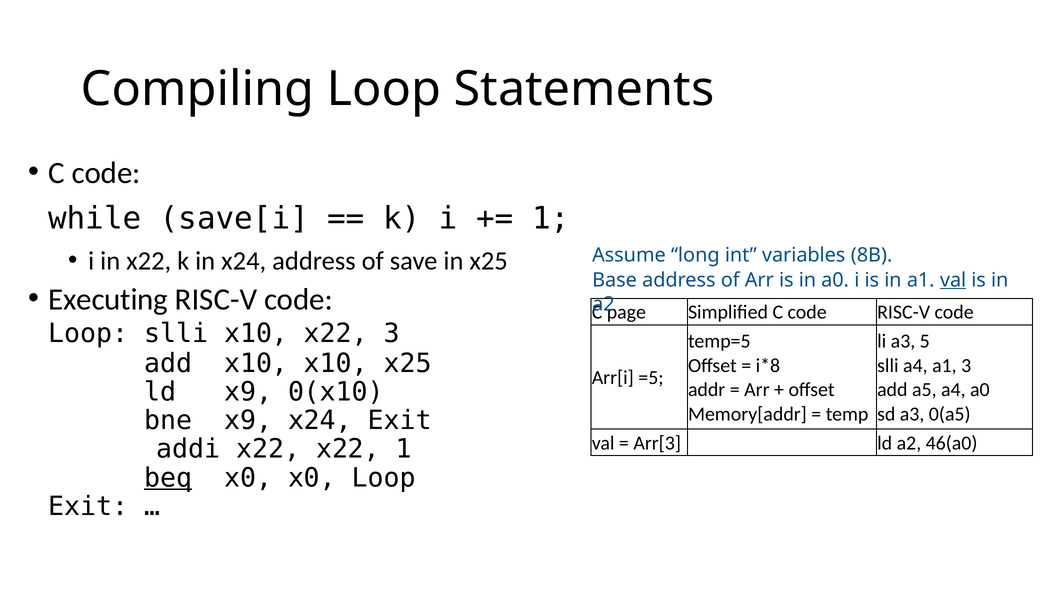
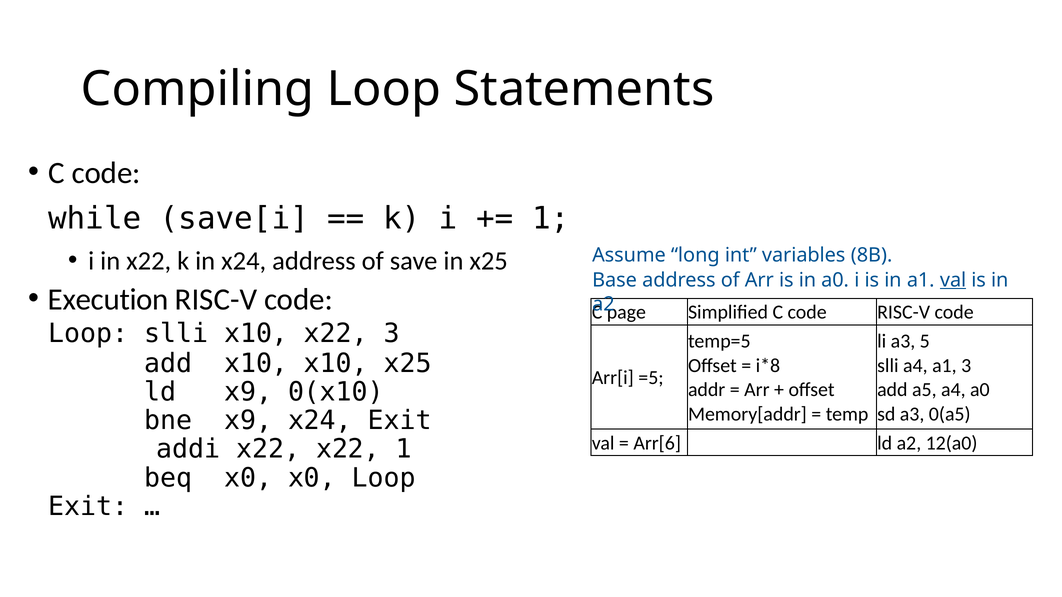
Executing: Executing -> Execution (108, 300)
Arr[3: Arr[3 -> Arr[6 (657, 443)
46(a0: 46(a0 -> 12(a0 (952, 443)
beq underline: present -> none (168, 478)
